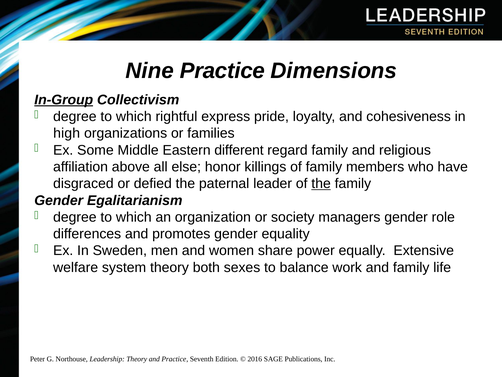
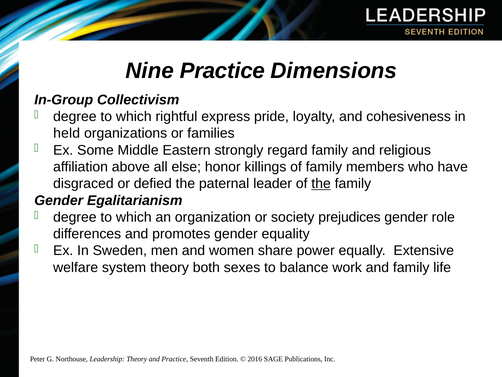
In-Group underline: present -> none (64, 100)
high: high -> held (67, 133)
different: different -> strongly (239, 150)
managers: managers -> prejudices (349, 217)
